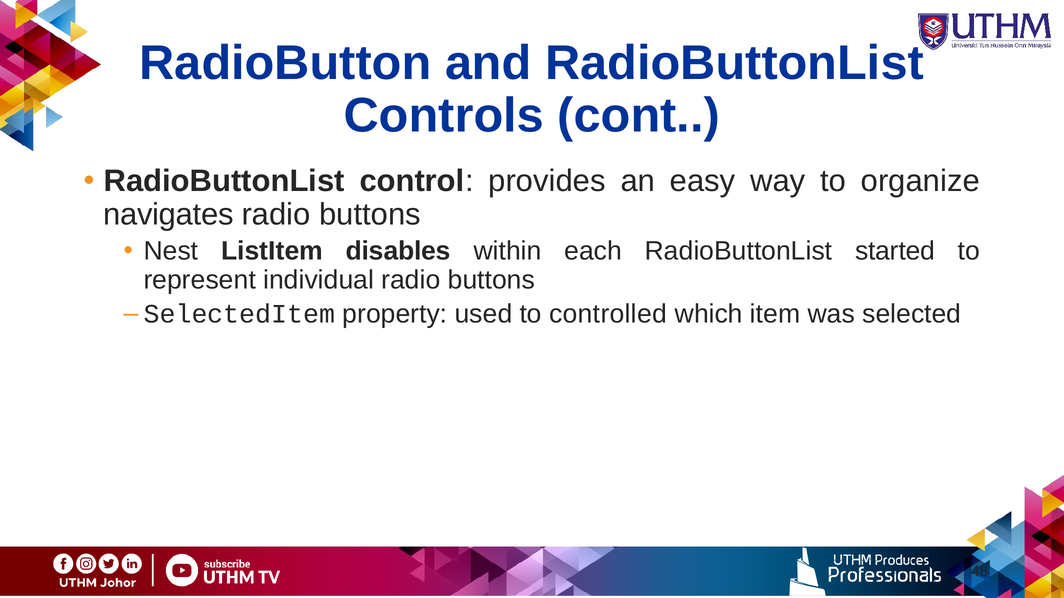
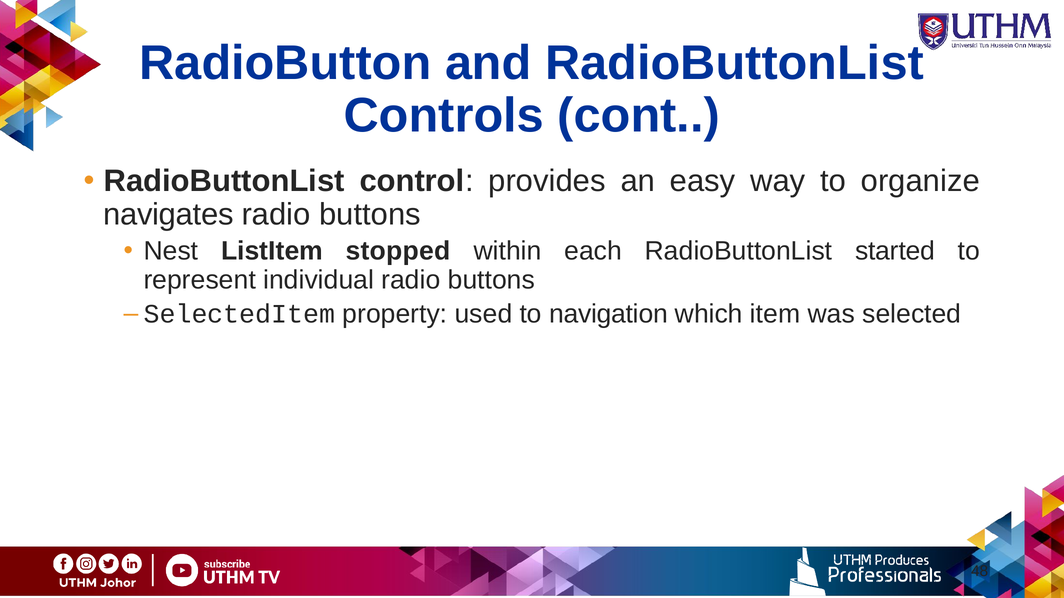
disables: disables -> stopped (398, 251)
controlled: controlled -> navigation (608, 314)
